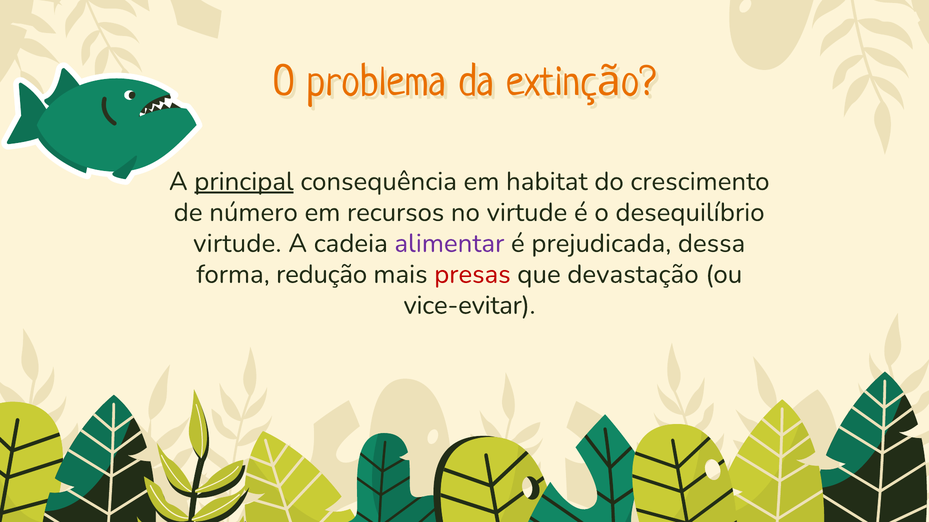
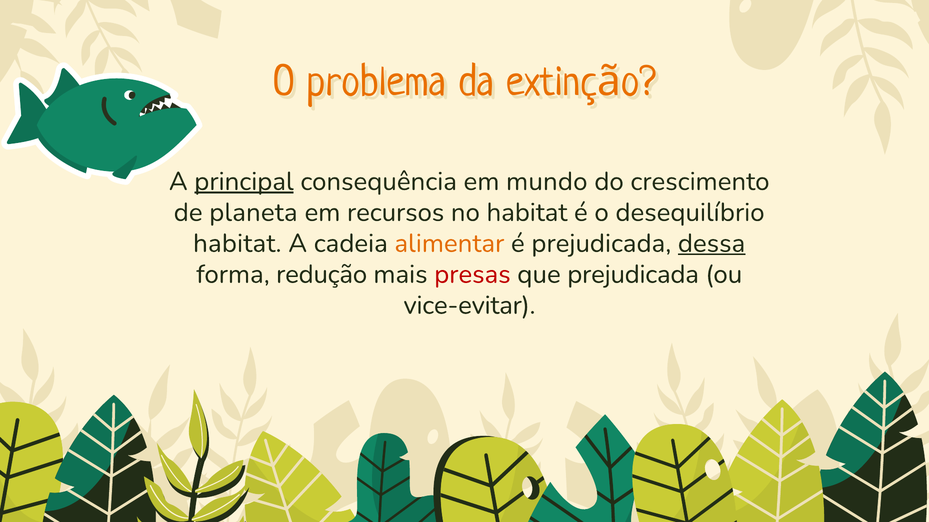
habitat: habitat -> mundo (547, 182)
número: número -> planeta (253, 213)
no virtude: virtude -> habitat (527, 213)
virtude: virtude -> habitat (237, 244)
alimentar colour: purple -> orange (449, 244)
dessa underline: none -> present (712, 244)
que devastação: devastação -> prejudicada (633, 275)
